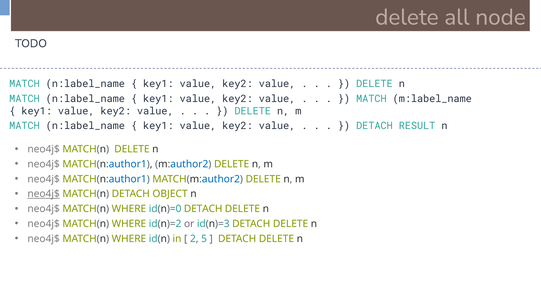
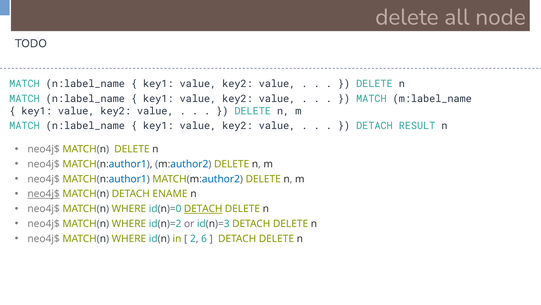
OBJECT: OBJECT -> ENAME (170, 194)
DETACH underline: none -> present (203, 208)
5: 5 -> 6 (204, 238)
